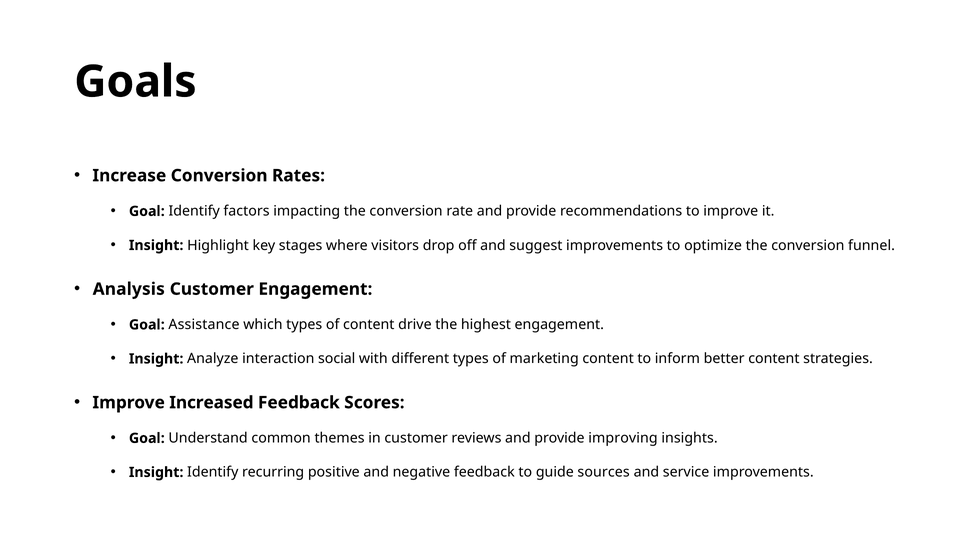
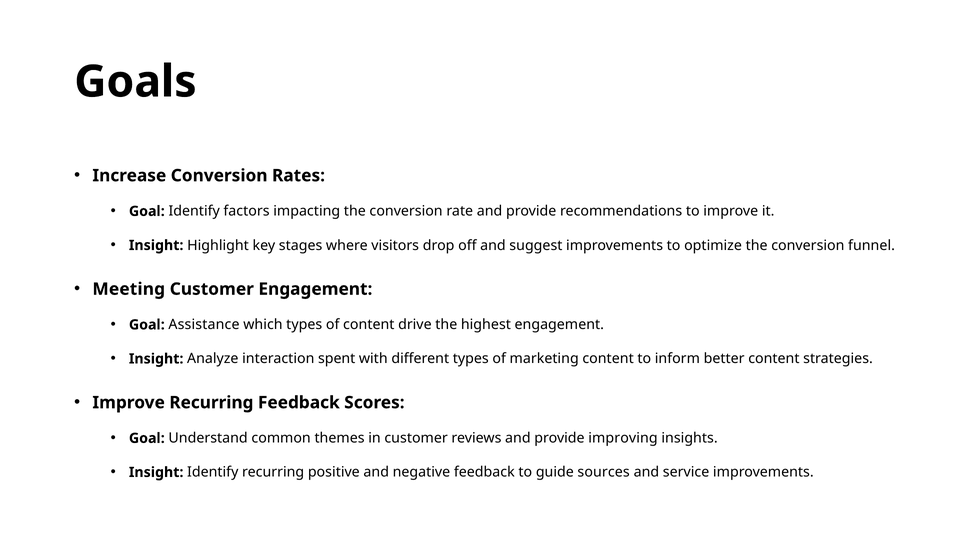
Analysis: Analysis -> Meeting (129, 289)
social: social -> spent (337, 358)
Improve Increased: Increased -> Recurring (211, 402)
